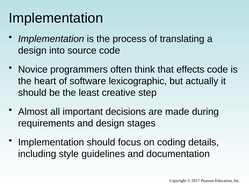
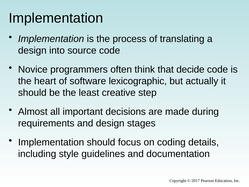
effects: effects -> decide (190, 69)
